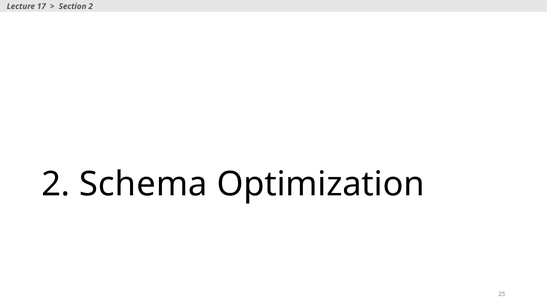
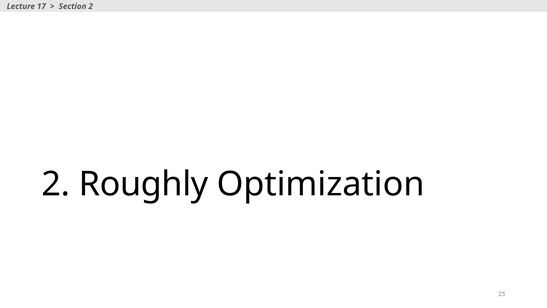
Schema: Schema -> Roughly (144, 184)
